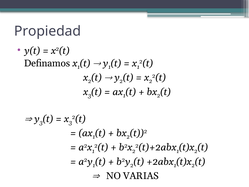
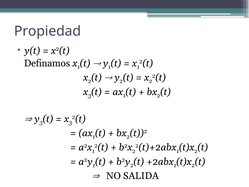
VARIAS: VARIAS -> SALIDA (141, 176)
